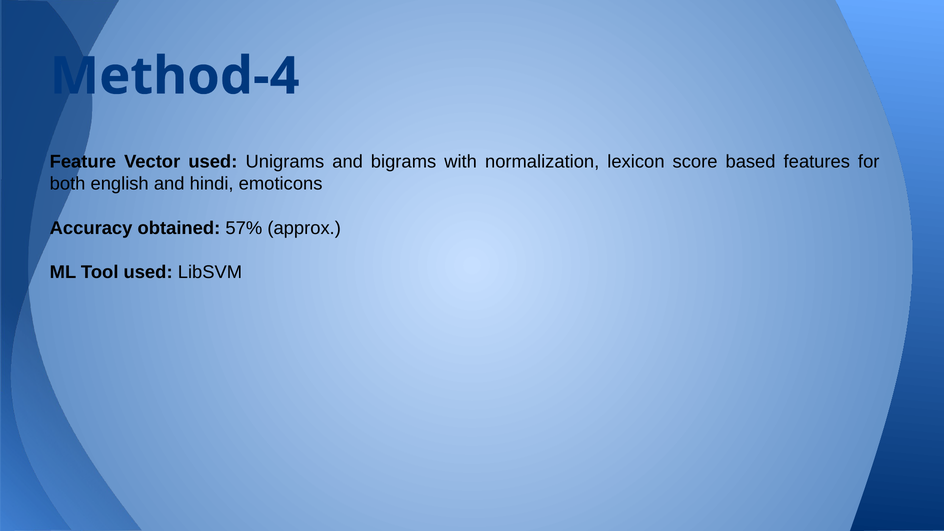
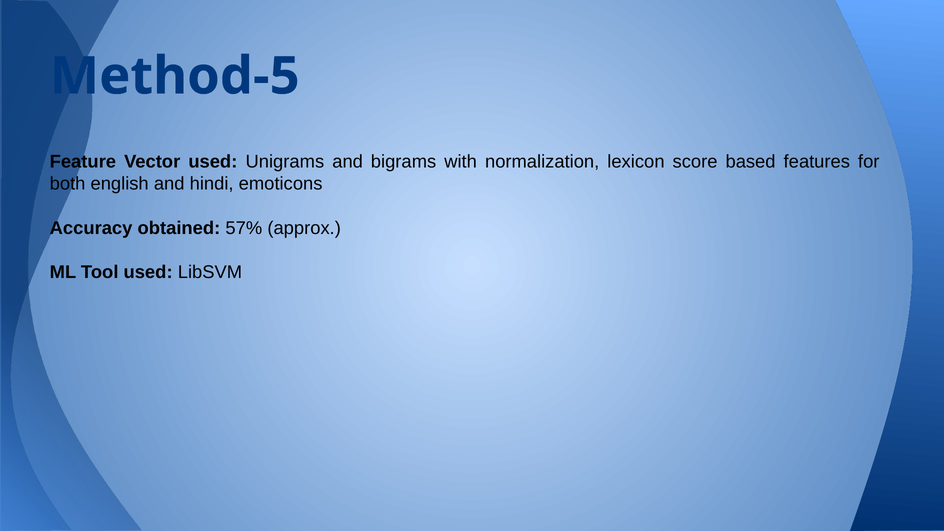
Method-4: Method-4 -> Method-5 (175, 76)
